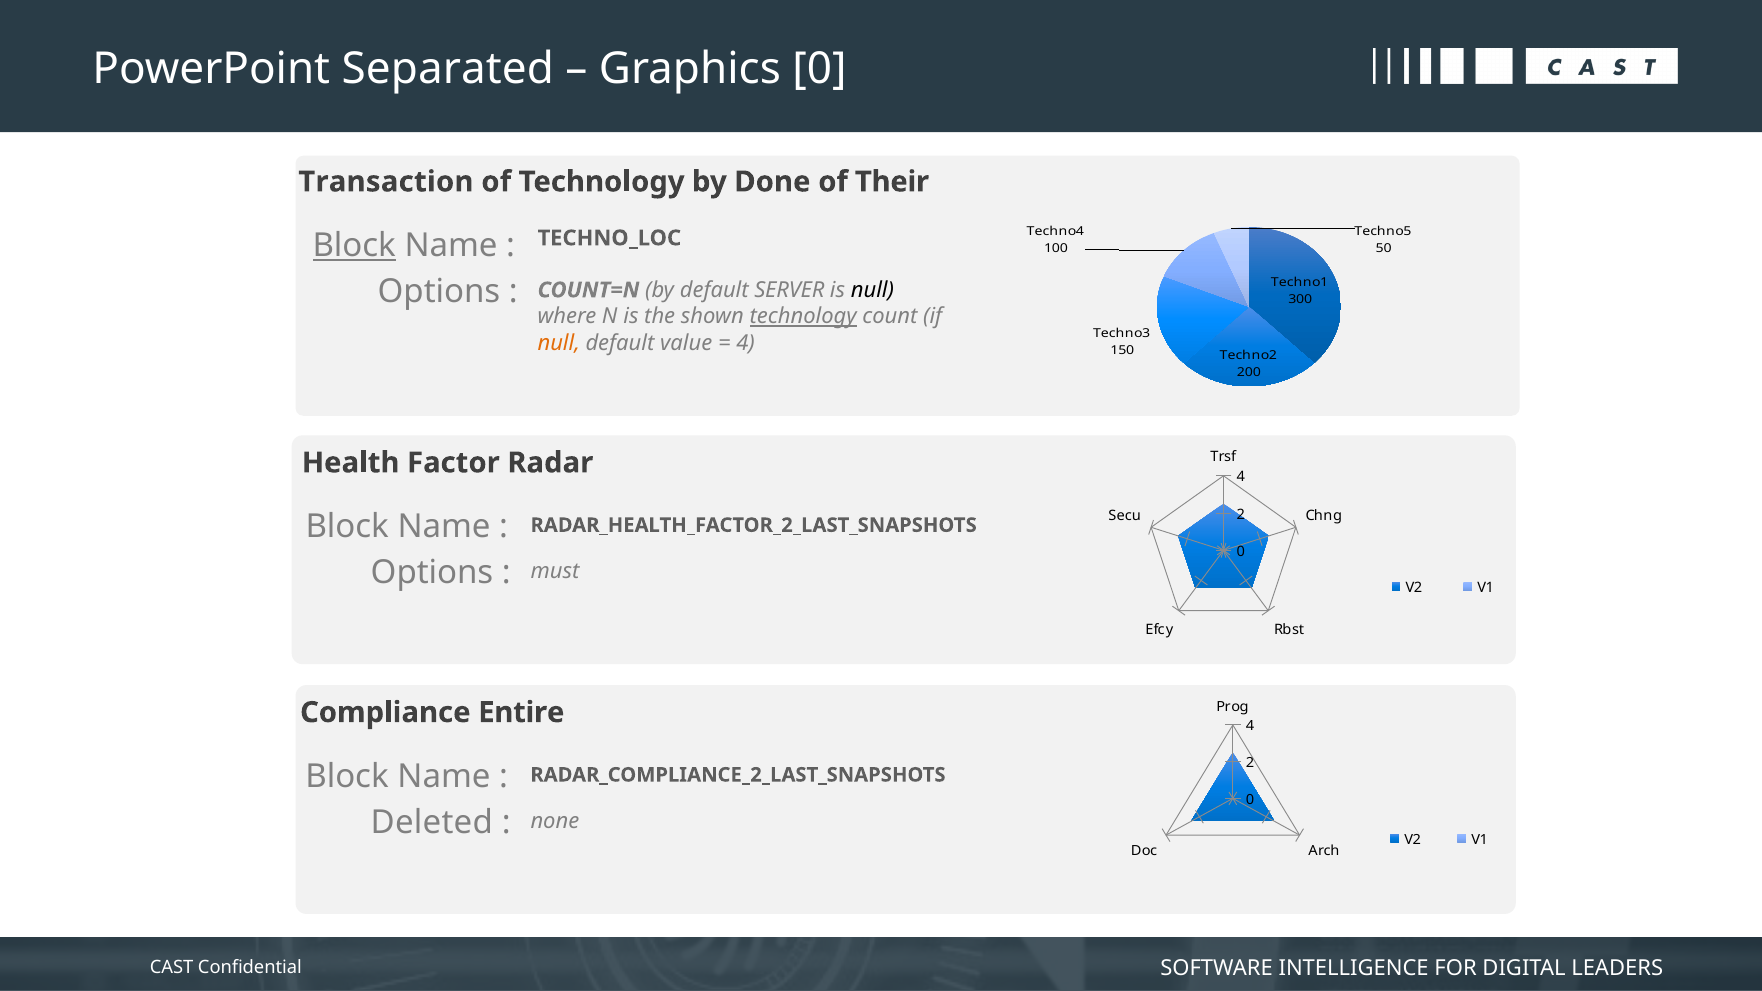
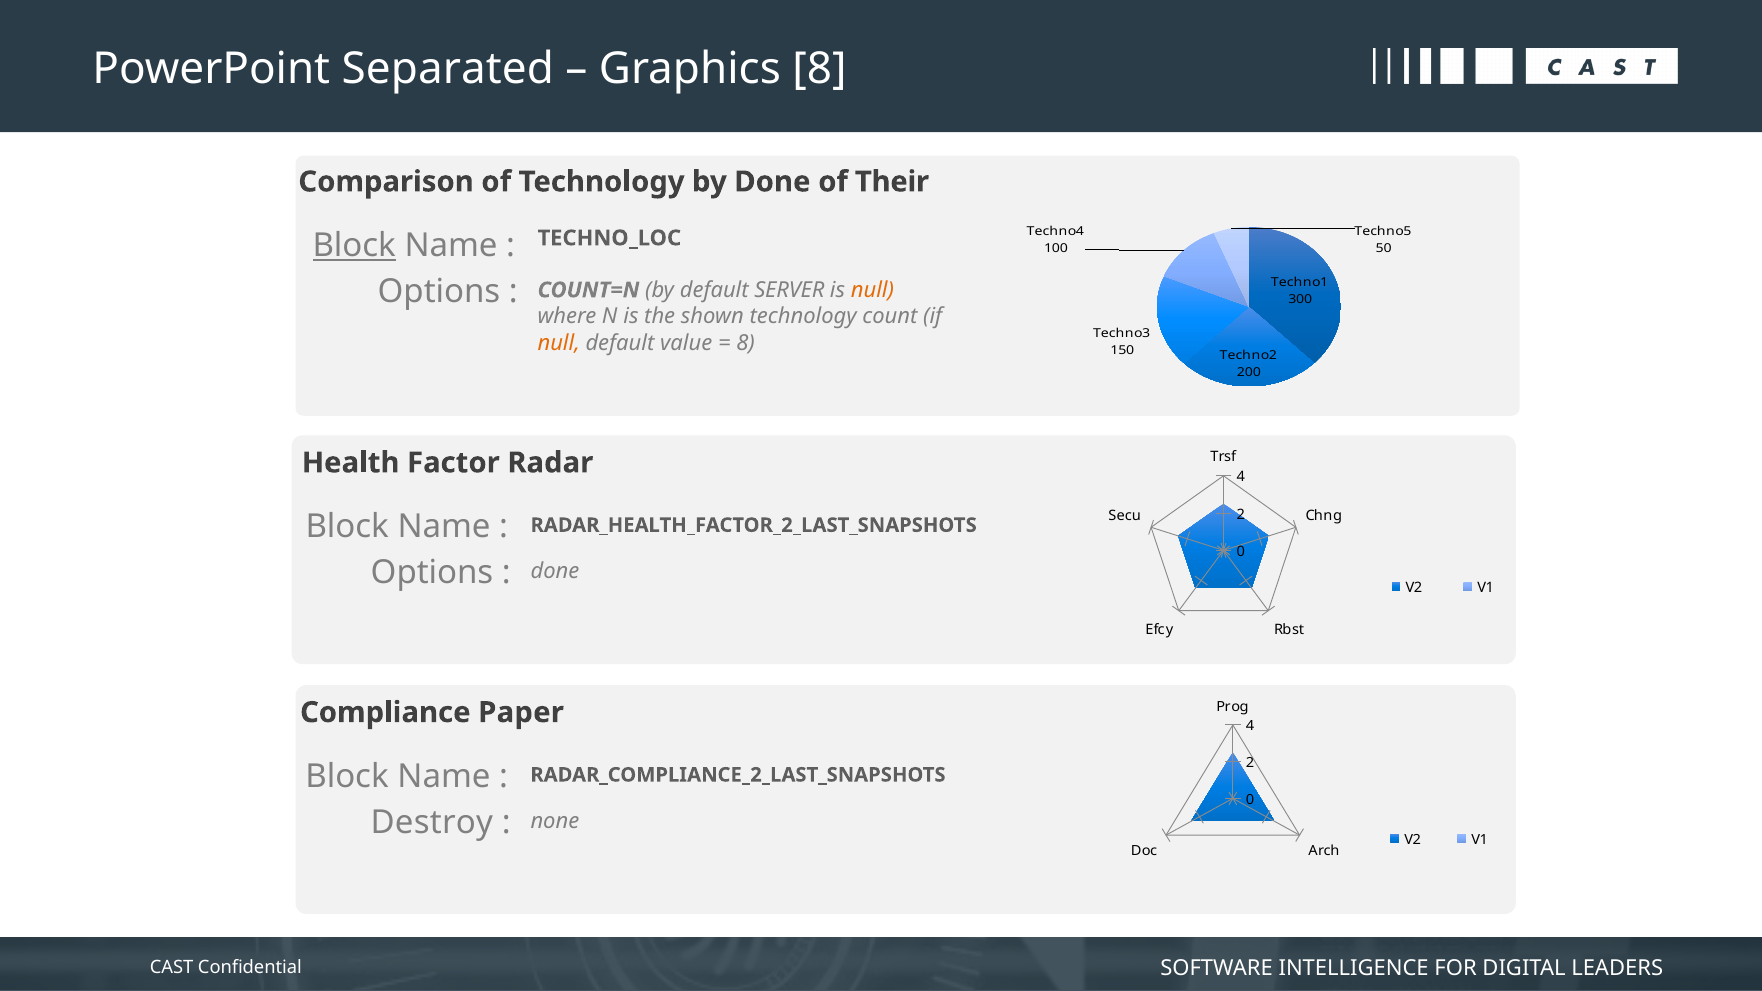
Graphics 0: 0 -> 8 (819, 69)
Transaction: Transaction -> Comparison (386, 182)
null colour: black -> orange (872, 290)
technology underline: present -> none (803, 317)
4: 4 -> 8 (746, 343)
must: must -> done (555, 571)
Entire: Entire -> Paper (521, 713)
Deleted: Deleted -> Destroy (432, 822)
